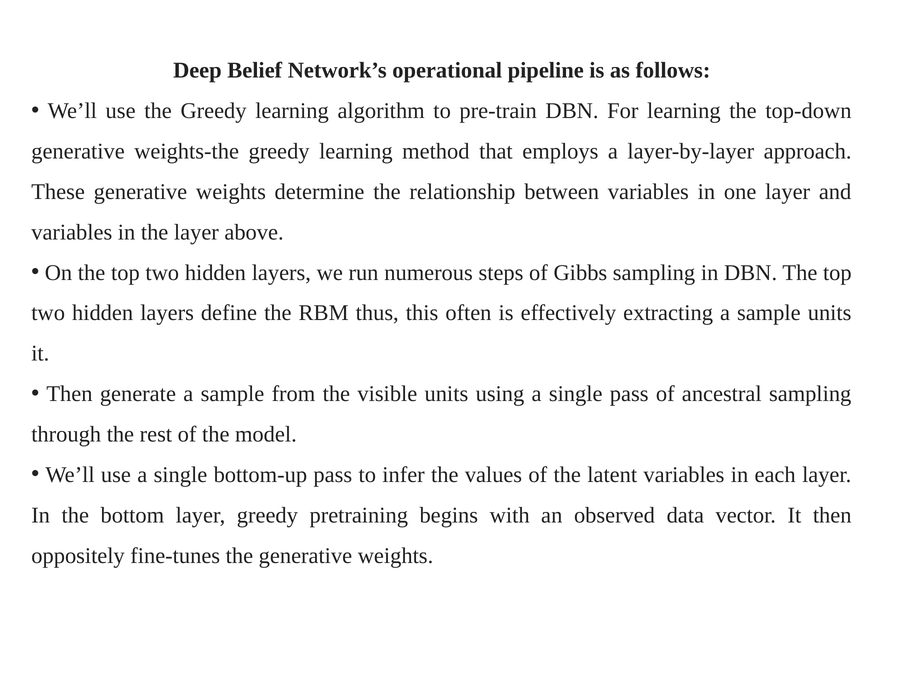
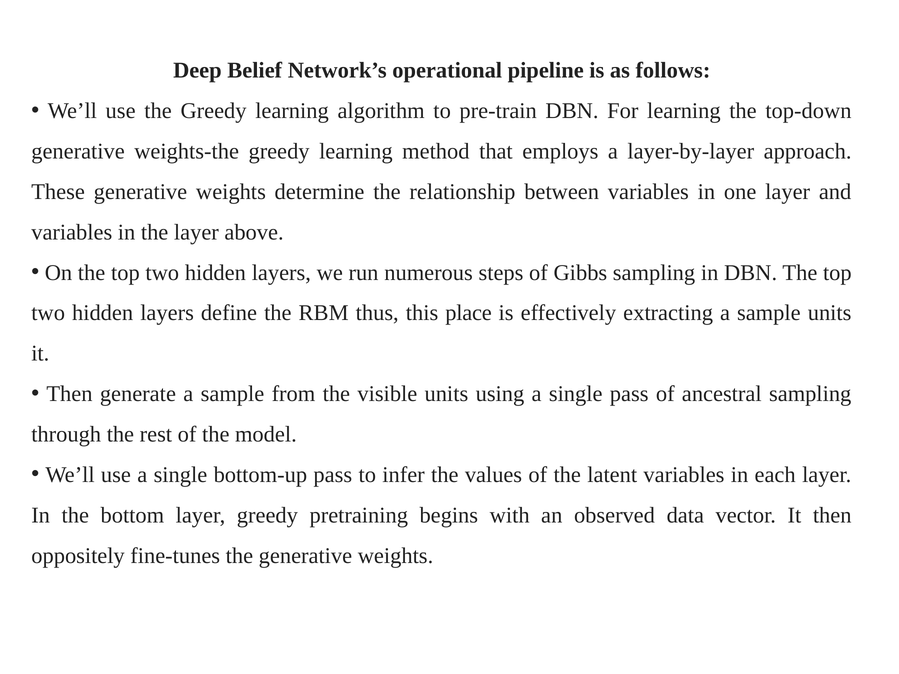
often: often -> place (469, 313)
